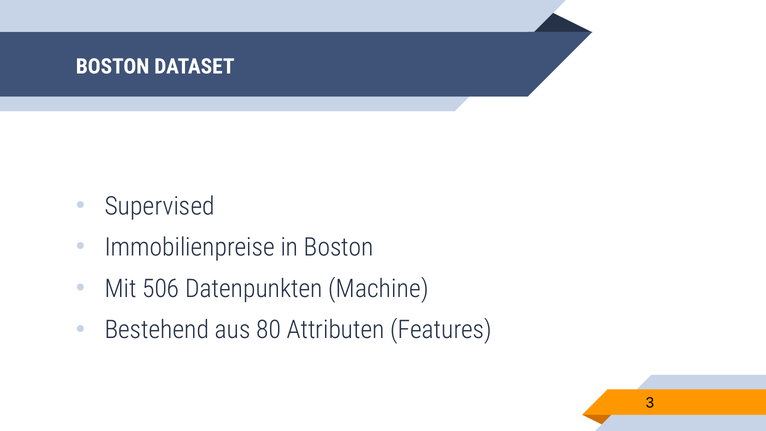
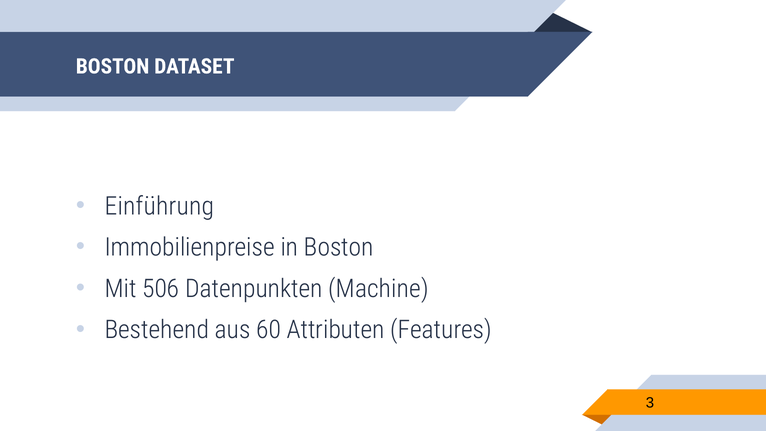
Supervised: Supervised -> Einführung (160, 206)
80: 80 -> 60 (269, 330)
